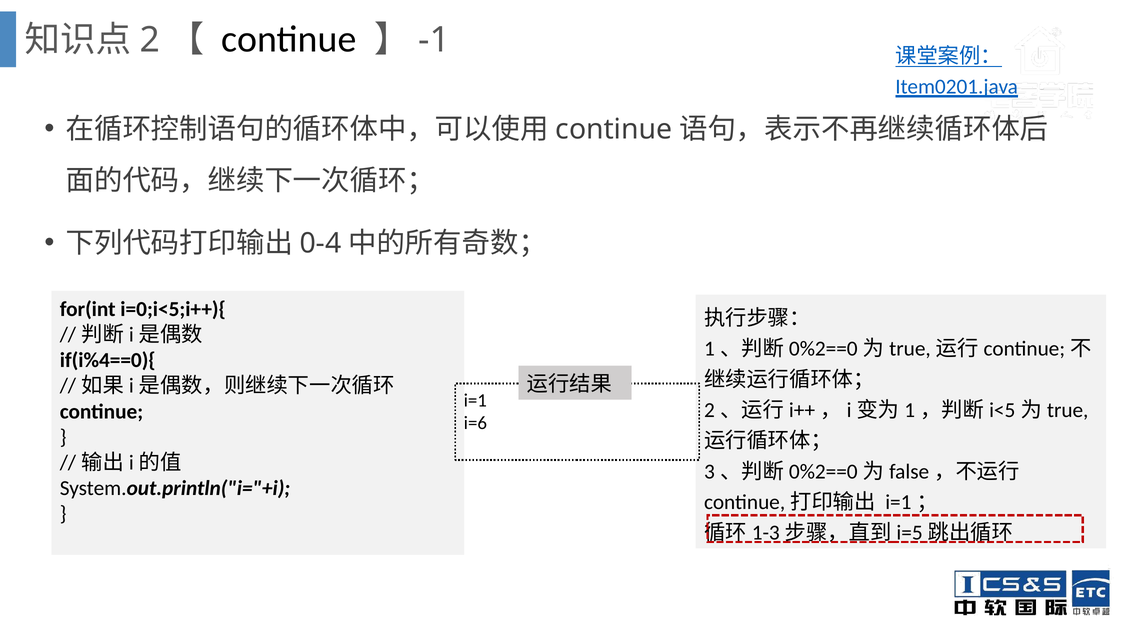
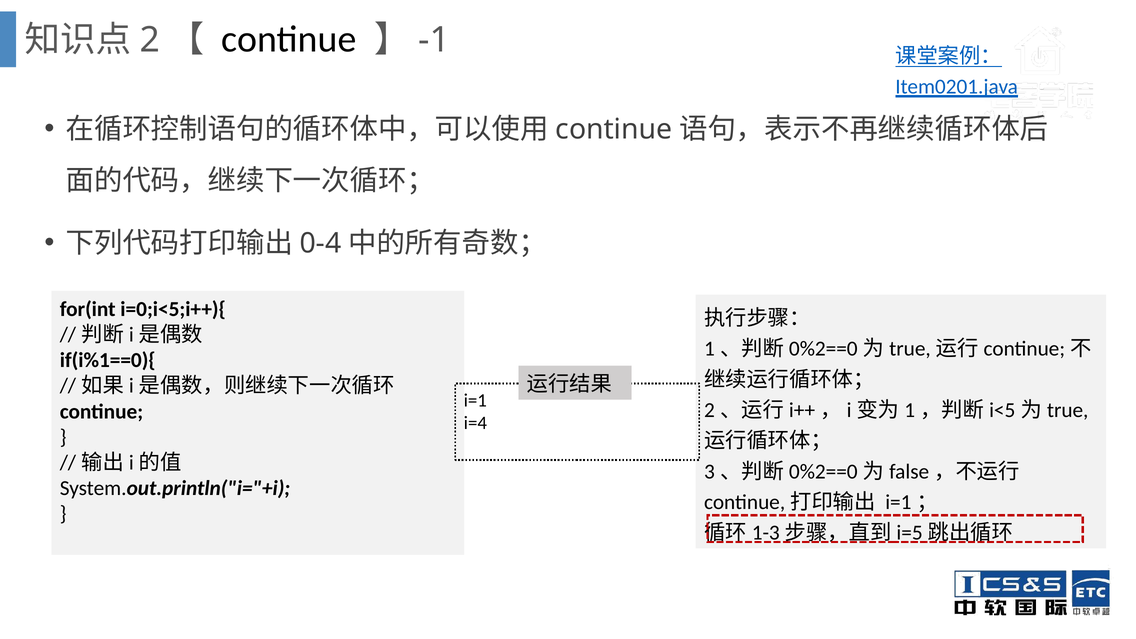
if(i%4==0){: if(i%4==0){ -> if(i%1==0){ (108, 360)
i=6: i=6 -> i=4 (475, 423)
